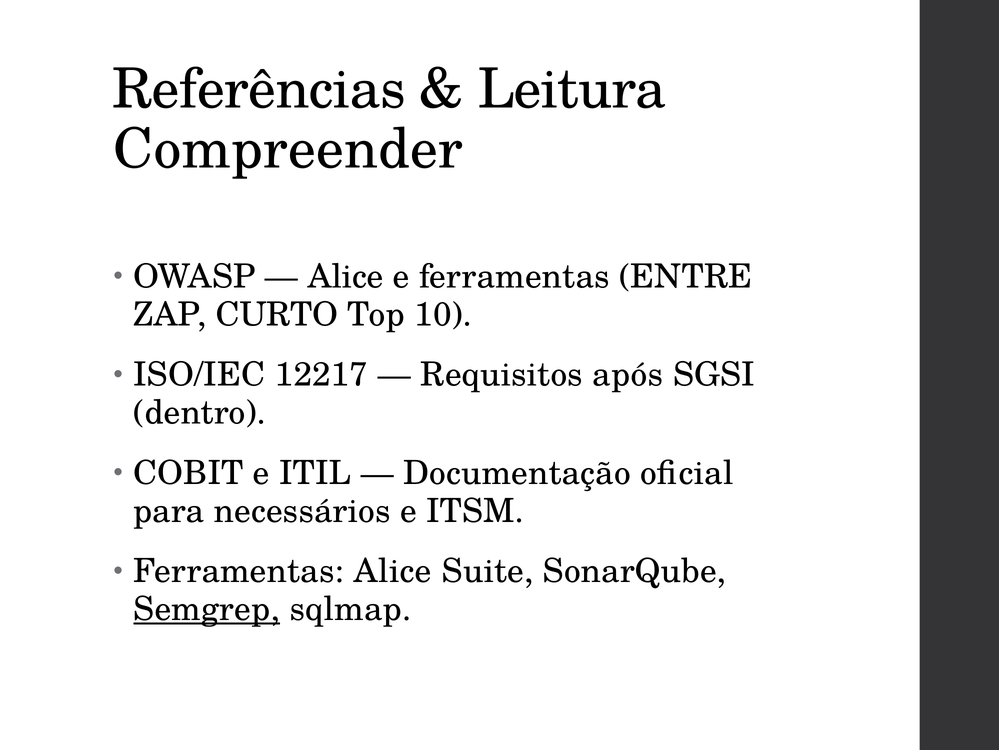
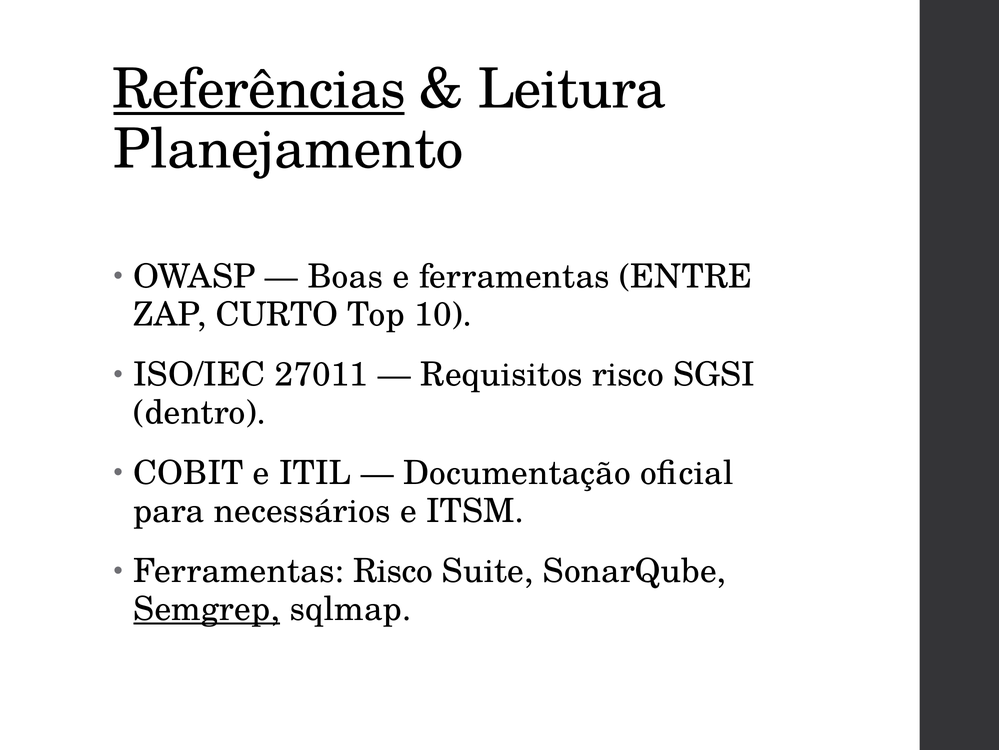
Referências underline: none -> present (259, 89)
Compreender: Compreender -> Planejamento (289, 149)
Alice: Alice -> Boas (345, 276)
12217: 12217 -> 27011 (321, 374)
Requisitos após: após -> risco (628, 374)
Ferramentas Alice: Alice -> Risco (393, 571)
